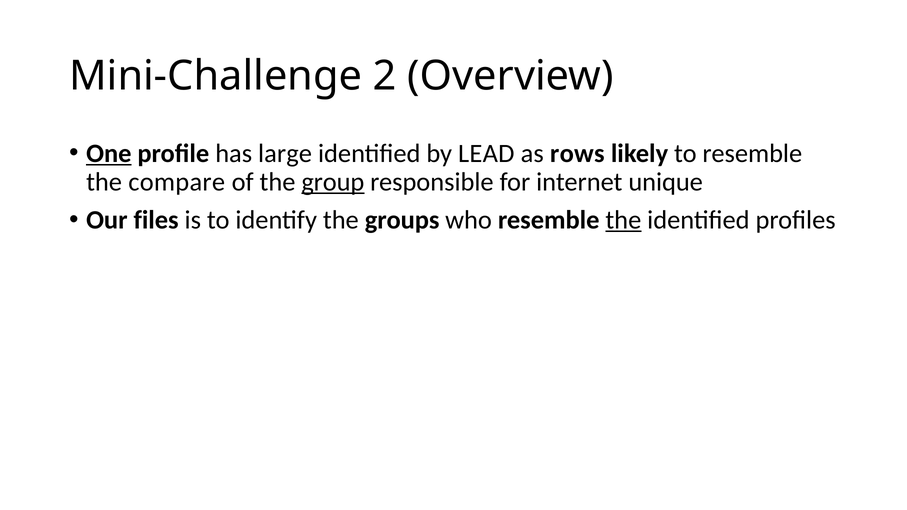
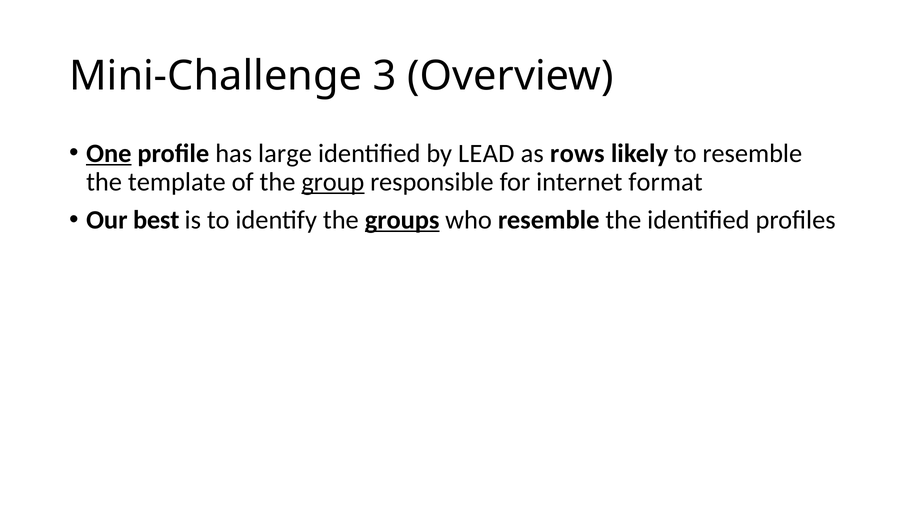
2: 2 -> 3 (385, 76)
compare: compare -> template (177, 182)
unique: unique -> format (666, 182)
files: files -> best (156, 220)
groups underline: none -> present (402, 220)
the underline: present -> none (623, 220)
